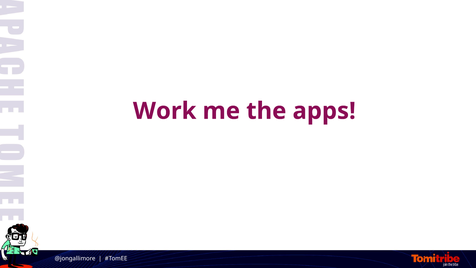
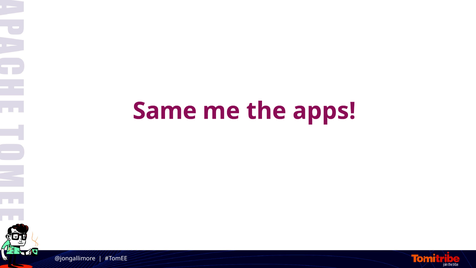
Work: Work -> Same (165, 111)
